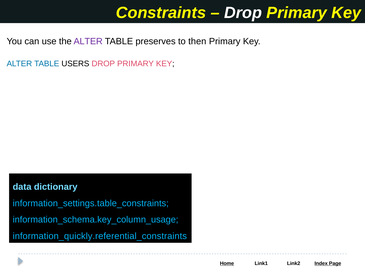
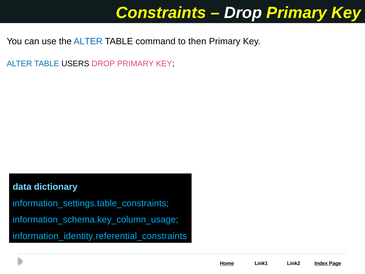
ALTER colour: purple -> blue (88, 41)
preserves: preserves -> command (156, 41)
information_quickly.referential_constraints: information_quickly.referential_constraints -> information_identity.referential_constraints (100, 236)
